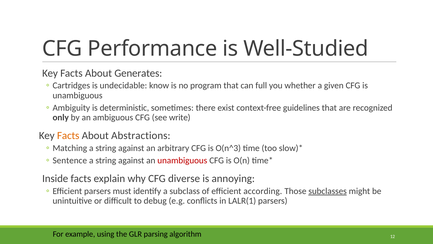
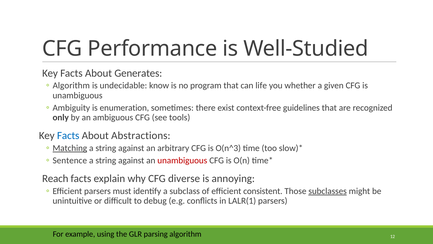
Cartridges: Cartridges -> Algorithm (71, 85)
full: full -> life (261, 85)
deterministic: deterministic -> enumeration (124, 108)
write: write -> tools (180, 117)
Facts colour: orange -> blue (68, 135)
Matching underline: none -> present (70, 148)
Inside: Inside -> Reach (55, 178)
according: according -> consistent (263, 191)
